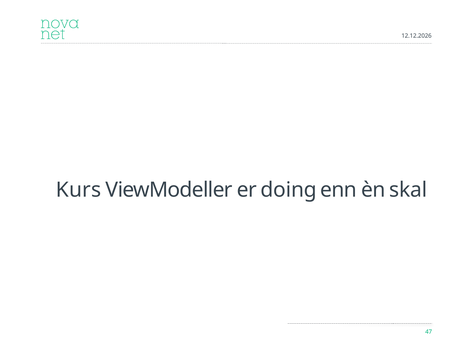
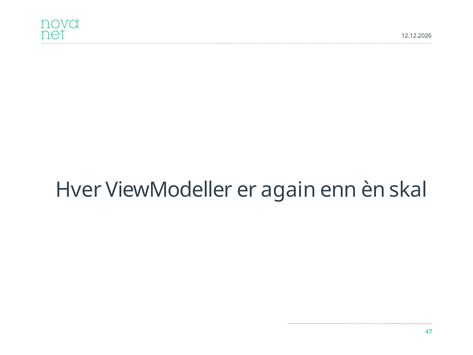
Kurs: Kurs -> Hver (79, 190)
doing: doing -> again (289, 190)
